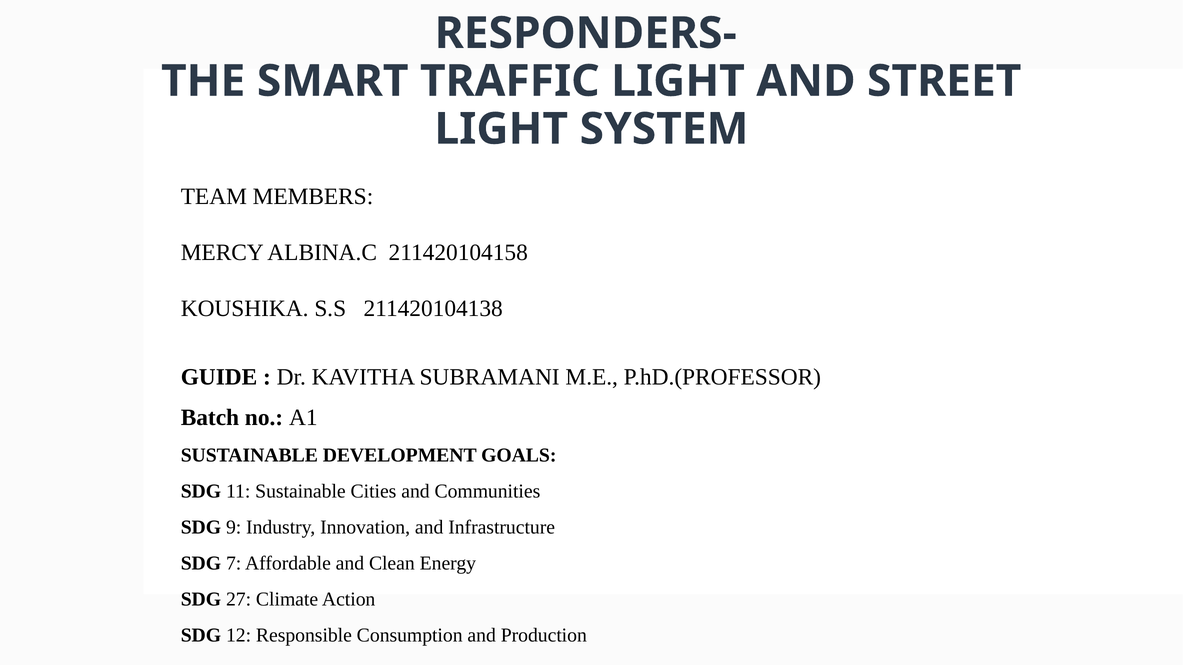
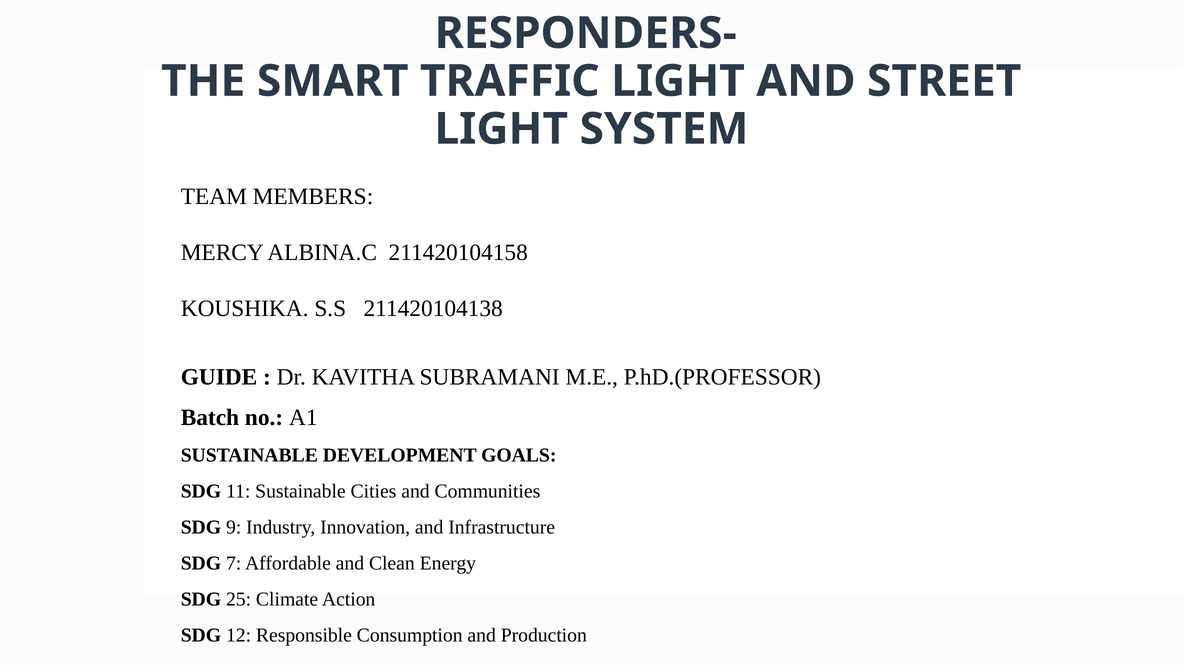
27: 27 -> 25 (239, 600)
